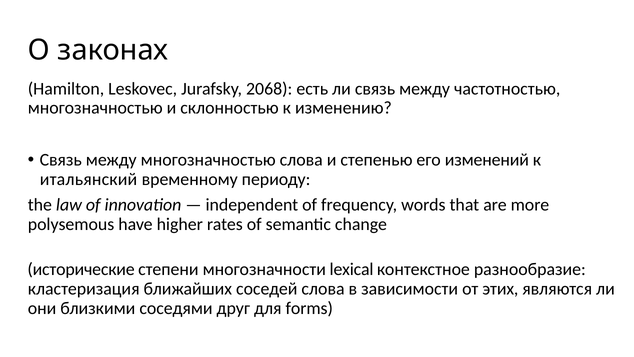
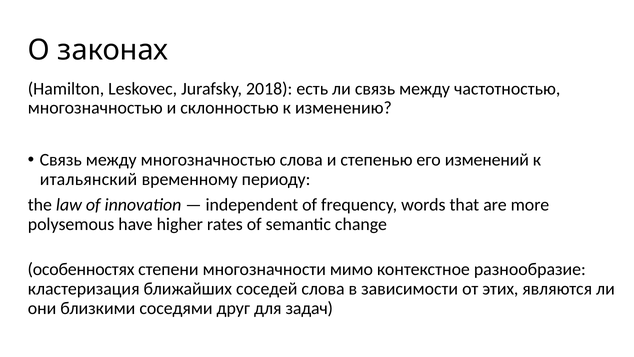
2068: 2068 -> 2018 (269, 89)
исторические: исторические -> особенностях (81, 269)
lexical: lexical -> мимо (351, 269)
forms: forms -> задач (309, 308)
